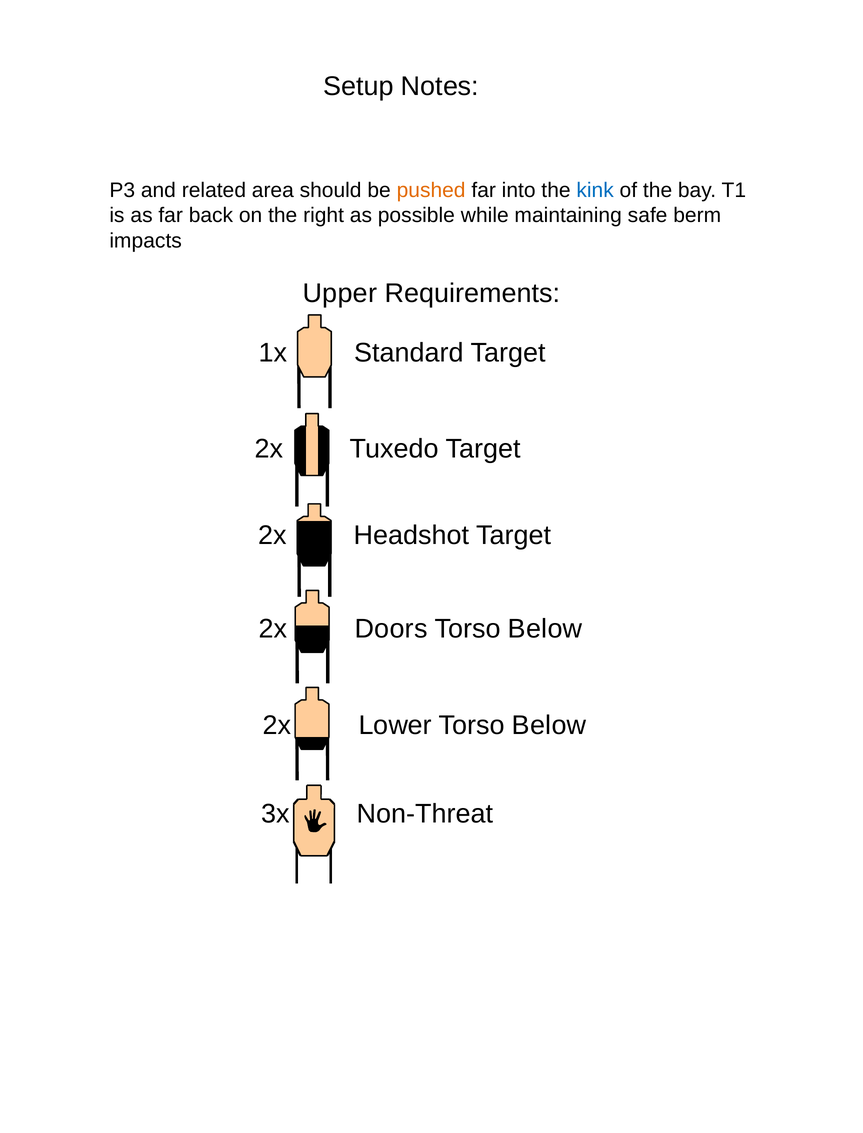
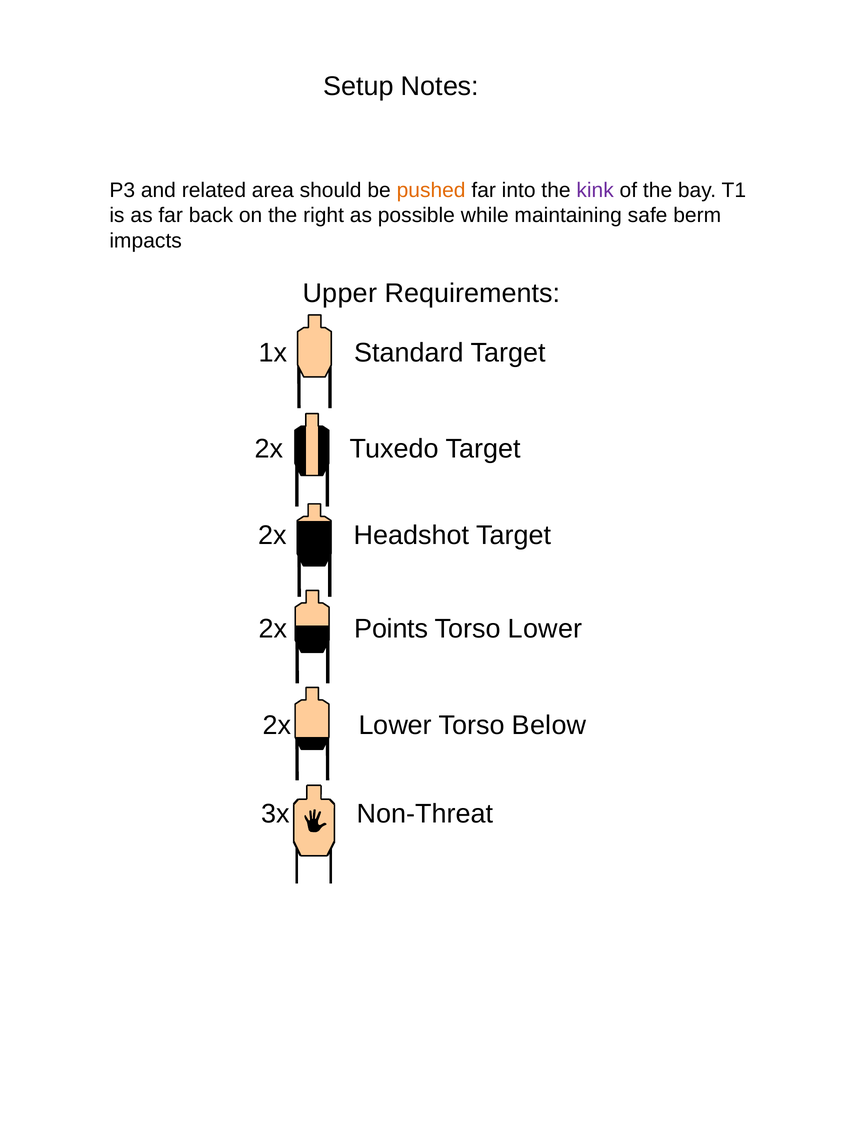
kink colour: blue -> purple (595, 190)
Doors: Doors -> Points (391, 629)
Below: Below -> Lower (545, 629)
